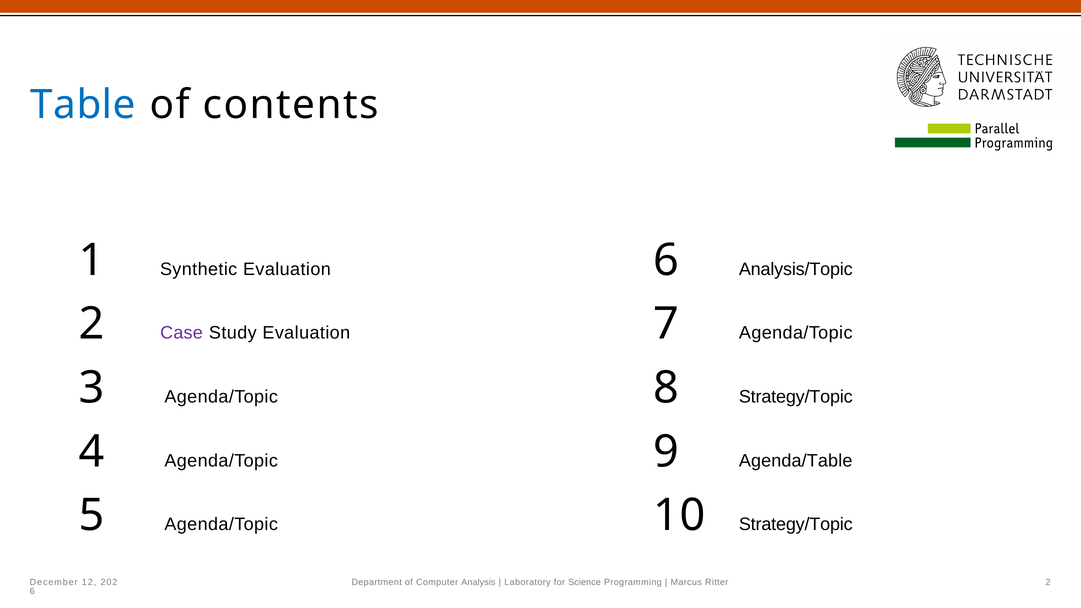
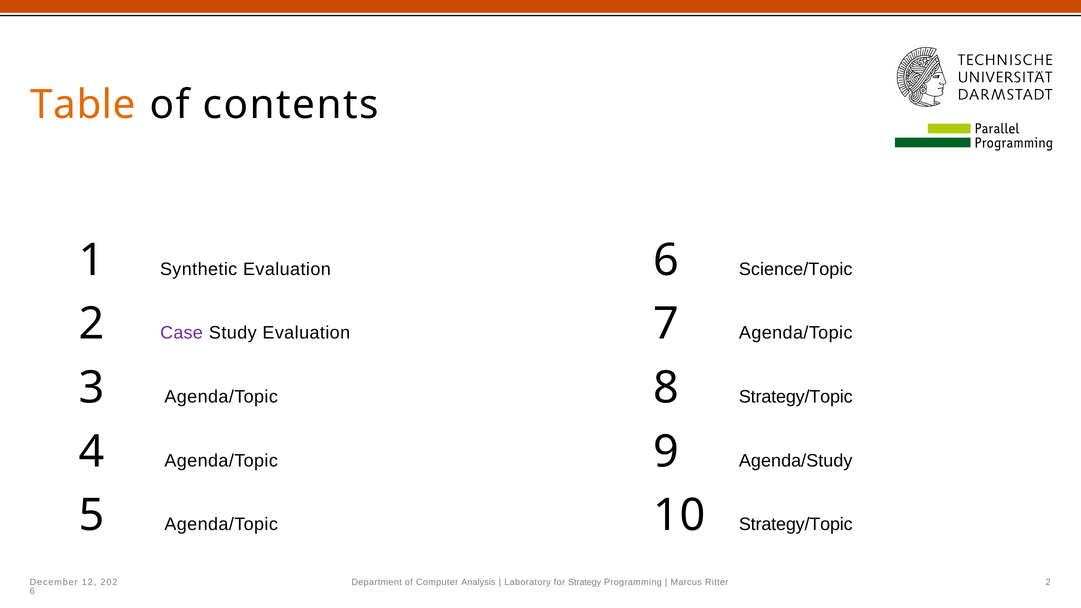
Table colour: blue -> orange (83, 105)
Analysis/Topic: Analysis/Topic -> Science/Topic (796, 269)
Agenda/Table: Agenda/Table -> Agenda/Study (796, 461)
Science: Science -> Strategy (585, 583)
